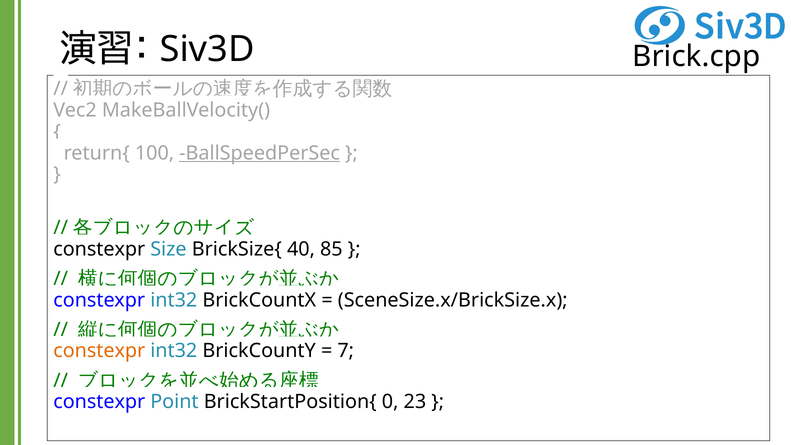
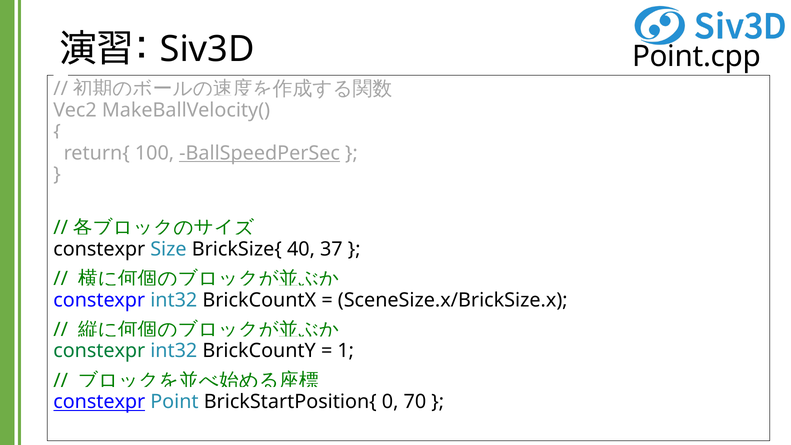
Brick.cpp: Brick.cpp -> Point.cpp (697, 56)
85: 85 -> 37 (331, 249)
constexpr colour: orange -> green (99, 351)
7: 7 -> 1 (346, 351)
constexpr underline: none -> present (99, 402)
23: 23 -> 70 (415, 402)
